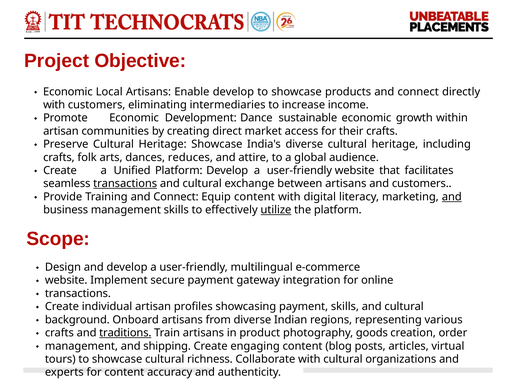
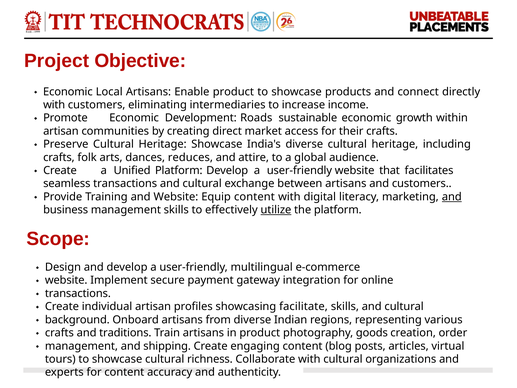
Enable develop: develop -> product (233, 92)
Dance: Dance -> Roads (256, 118)
transactions underline: present -> none (125, 184)
Training and Connect: Connect -> Website (176, 197)
showcasing payment: payment -> facilitate (303, 306)
traditions underline: present -> none (125, 333)
